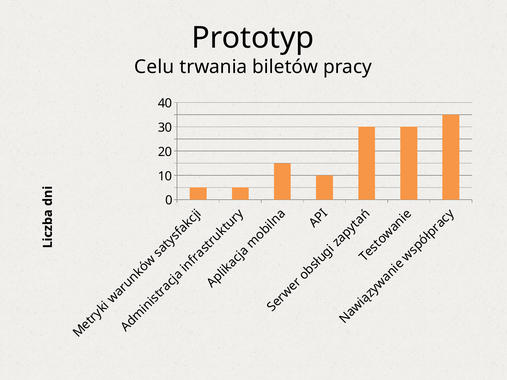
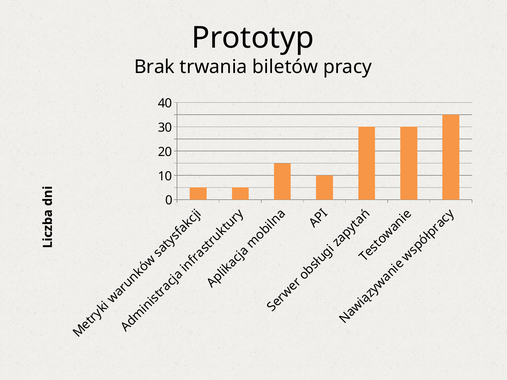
Celu: Celu -> Brak (154, 67)
